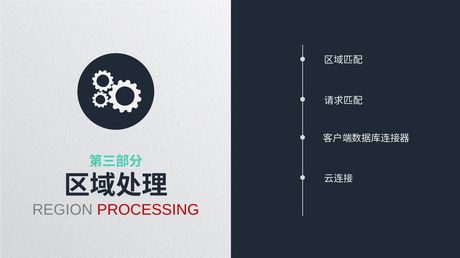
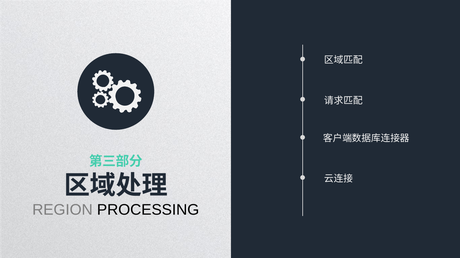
PROCESSING colour: red -> black (148, 210)
